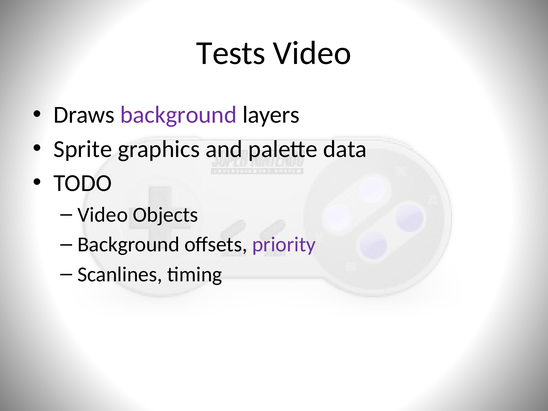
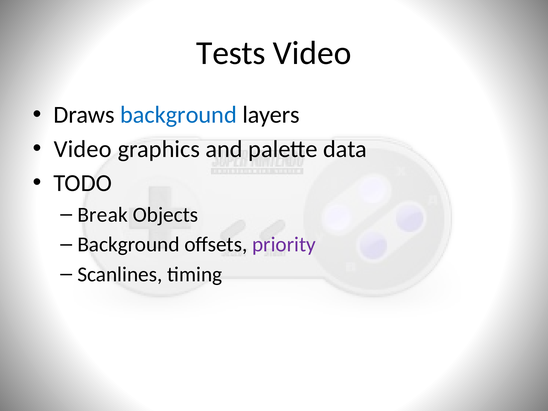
background colour: purple -> blue (179, 115)
Sprite: Sprite -> Video (83, 149)
Video: Video -> Break (103, 215)
